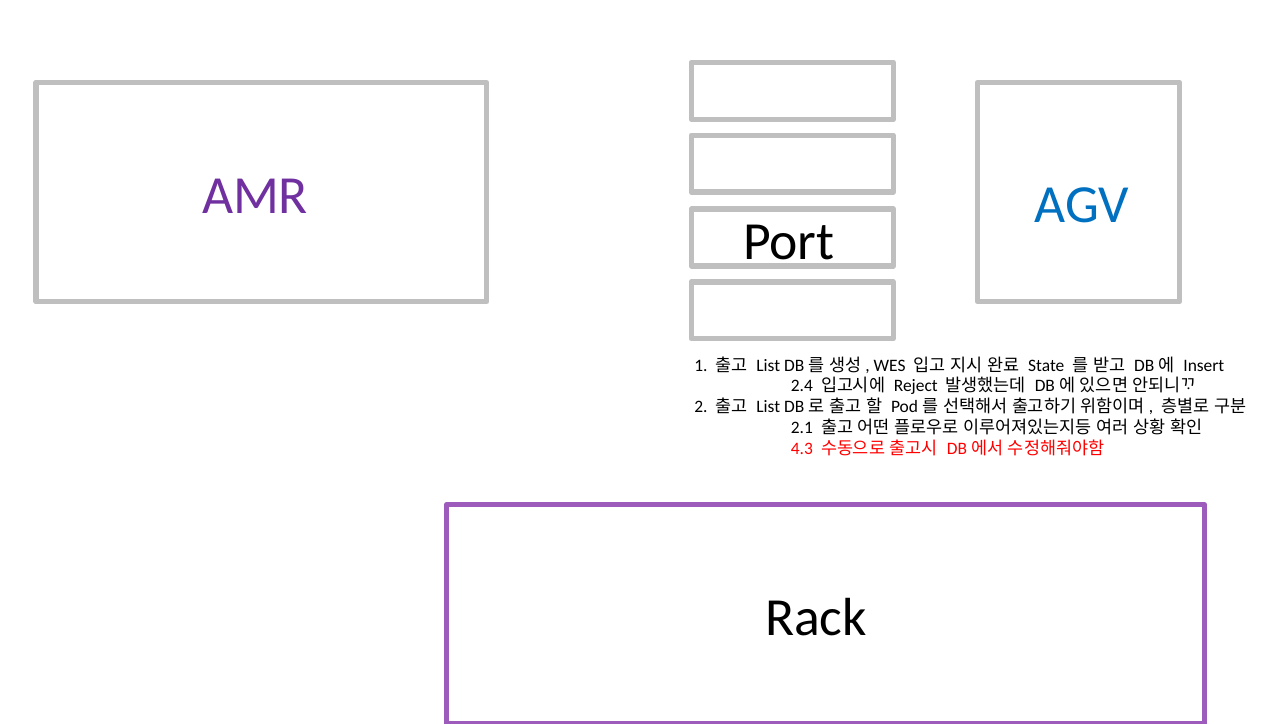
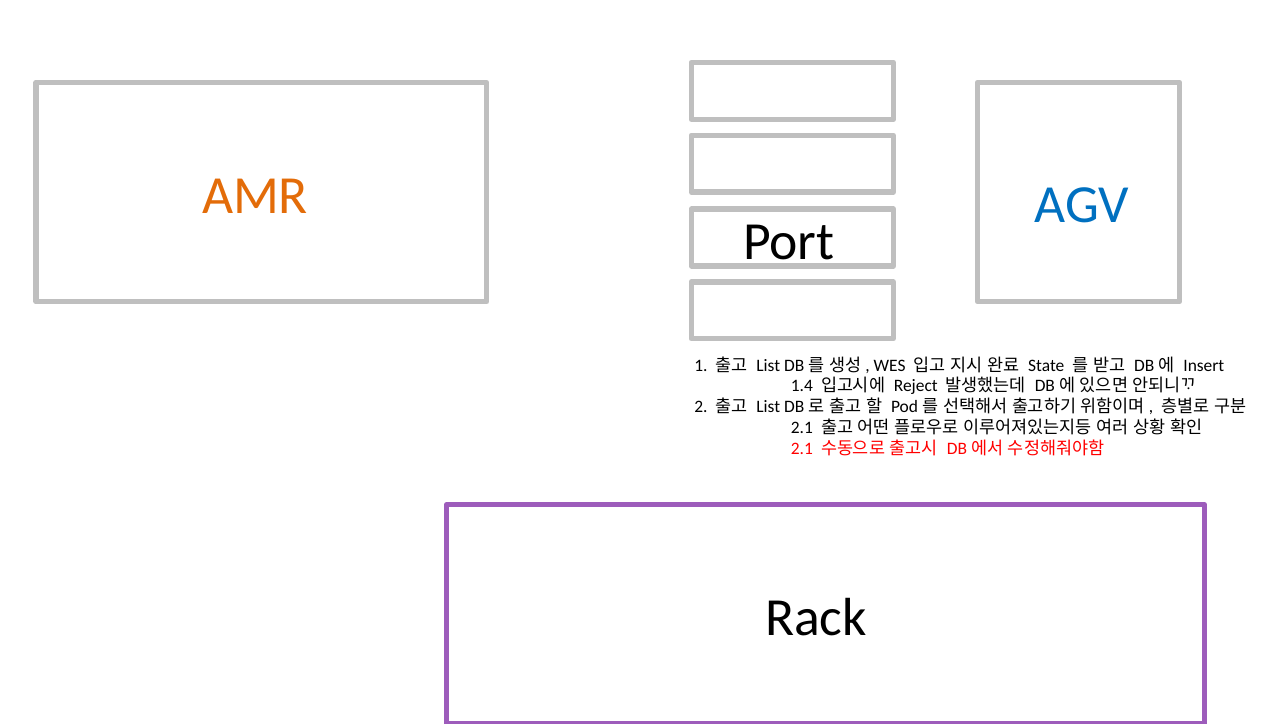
AMR colour: purple -> orange (255, 196)
2.4: 2.4 -> 1.4 (802, 386)
4.3: 4.3 -> 2.1 (802, 449)
